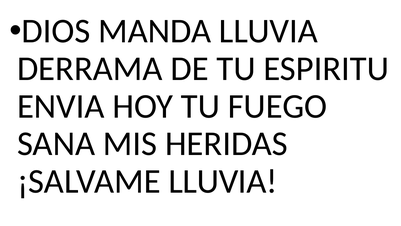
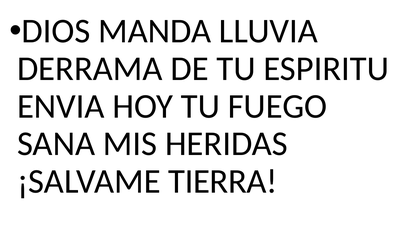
¡SALVAME LLUVIA: LLUVIA -> TIERRA (223, 181)
